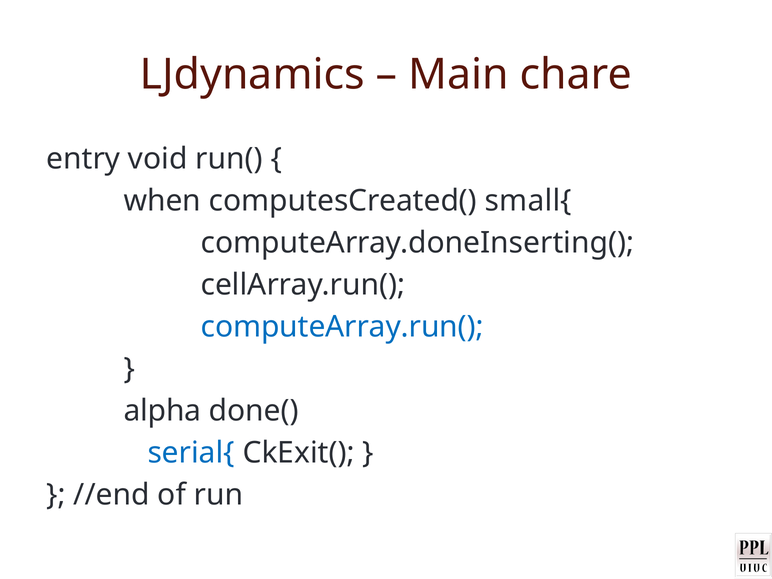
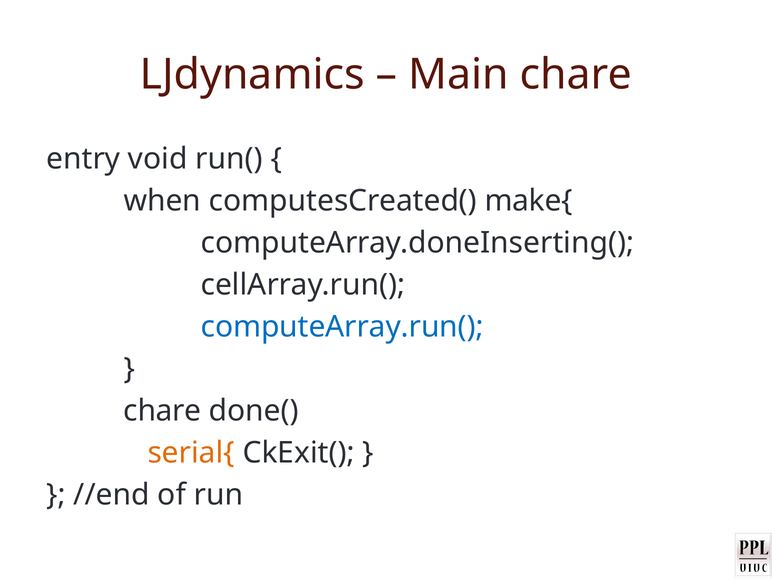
small{: small{ -> make{ (529, 201)
alpha: alpha -> chare (162, 411)
serial{ colour: blue -> orange (191, 453)
